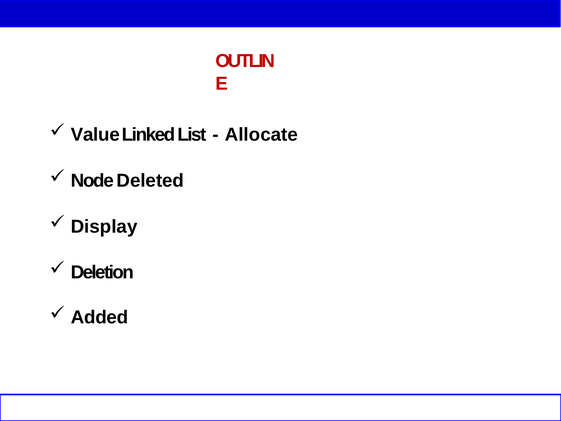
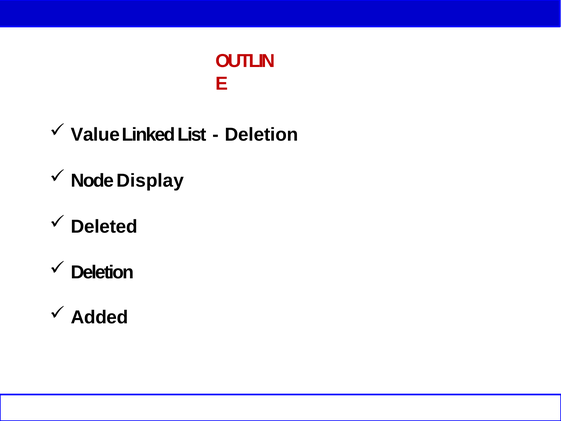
Allocate: Allocate -> Deletion (261, 135)
Deleted: Deleted -> Display (150, 181)
Display: Display -> Deleted (104, 226)
